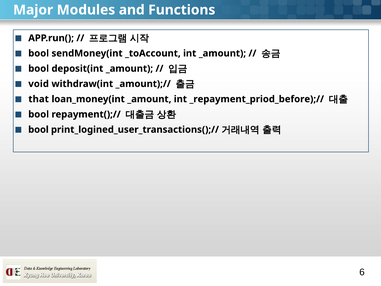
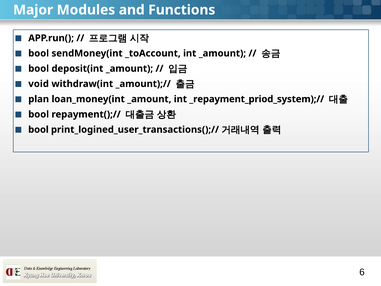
that: that -> plan (39, 99)
_repayment_priod_before);//: _repayment_priod_before);// -> _repayment_priod_system);// (257, 99)
